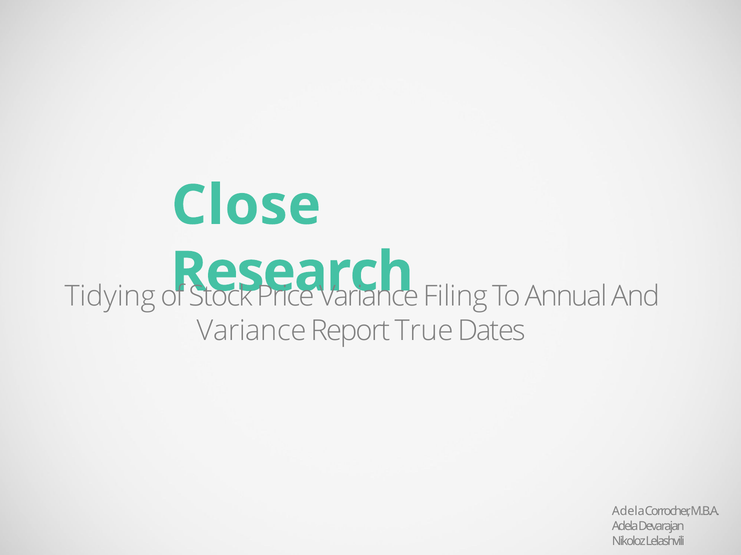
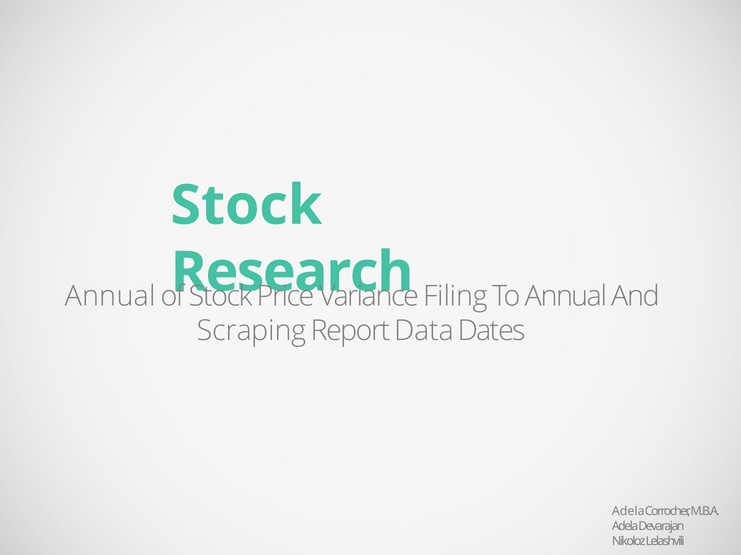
Close: Close -> Stock (246, 206)
Tidying: Tidying -> Annual (110, 296)
Variance: Variance -> Scraping (252, 331)
True: True -> Data (424, 331)
